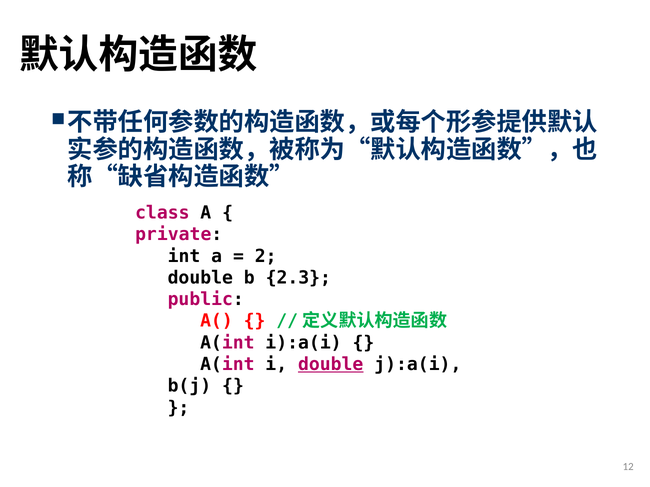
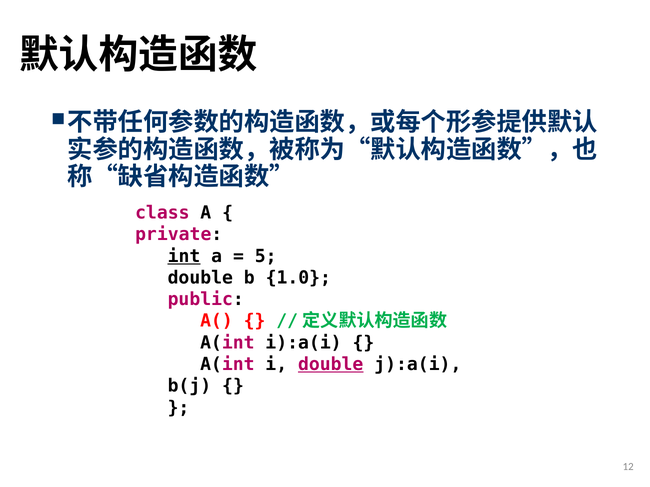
int underline: none -> present (184, 256)
2: 2 -> 5 (266, 256)
2.3: 2.3 -> 1.0 (298, 278)
